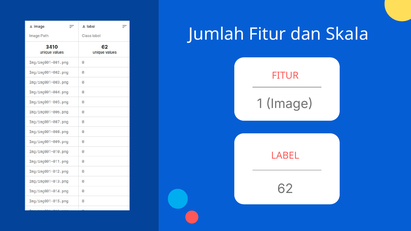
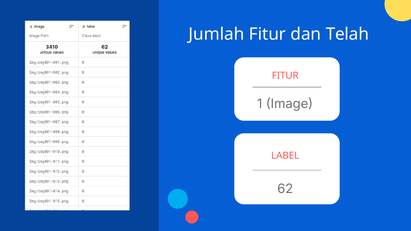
Skala: Skala -> Telah (347, 34)
